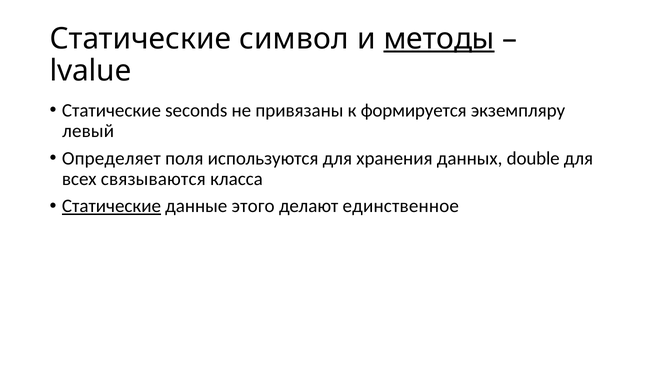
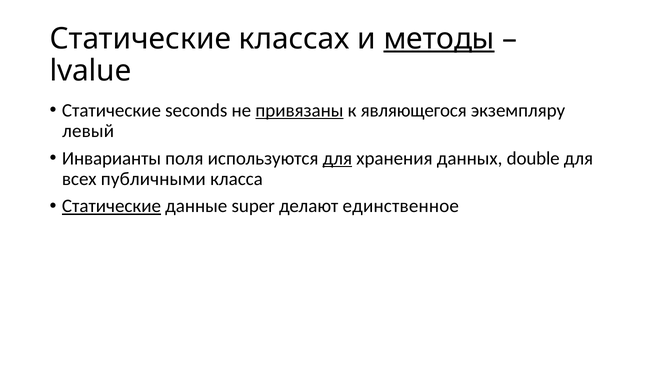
символ: символ -> классах (294, 39)
привязаны underline: none -> present (299, 110)
формируется: формируется -> являющегося (414, 110)
Определяет: Определяет -> Инварианты (112, 158)
для underline: none -> present (337, 158)
связываются: связываются -> публичными (153, 179)
этого: этого -> super (253, 206)
